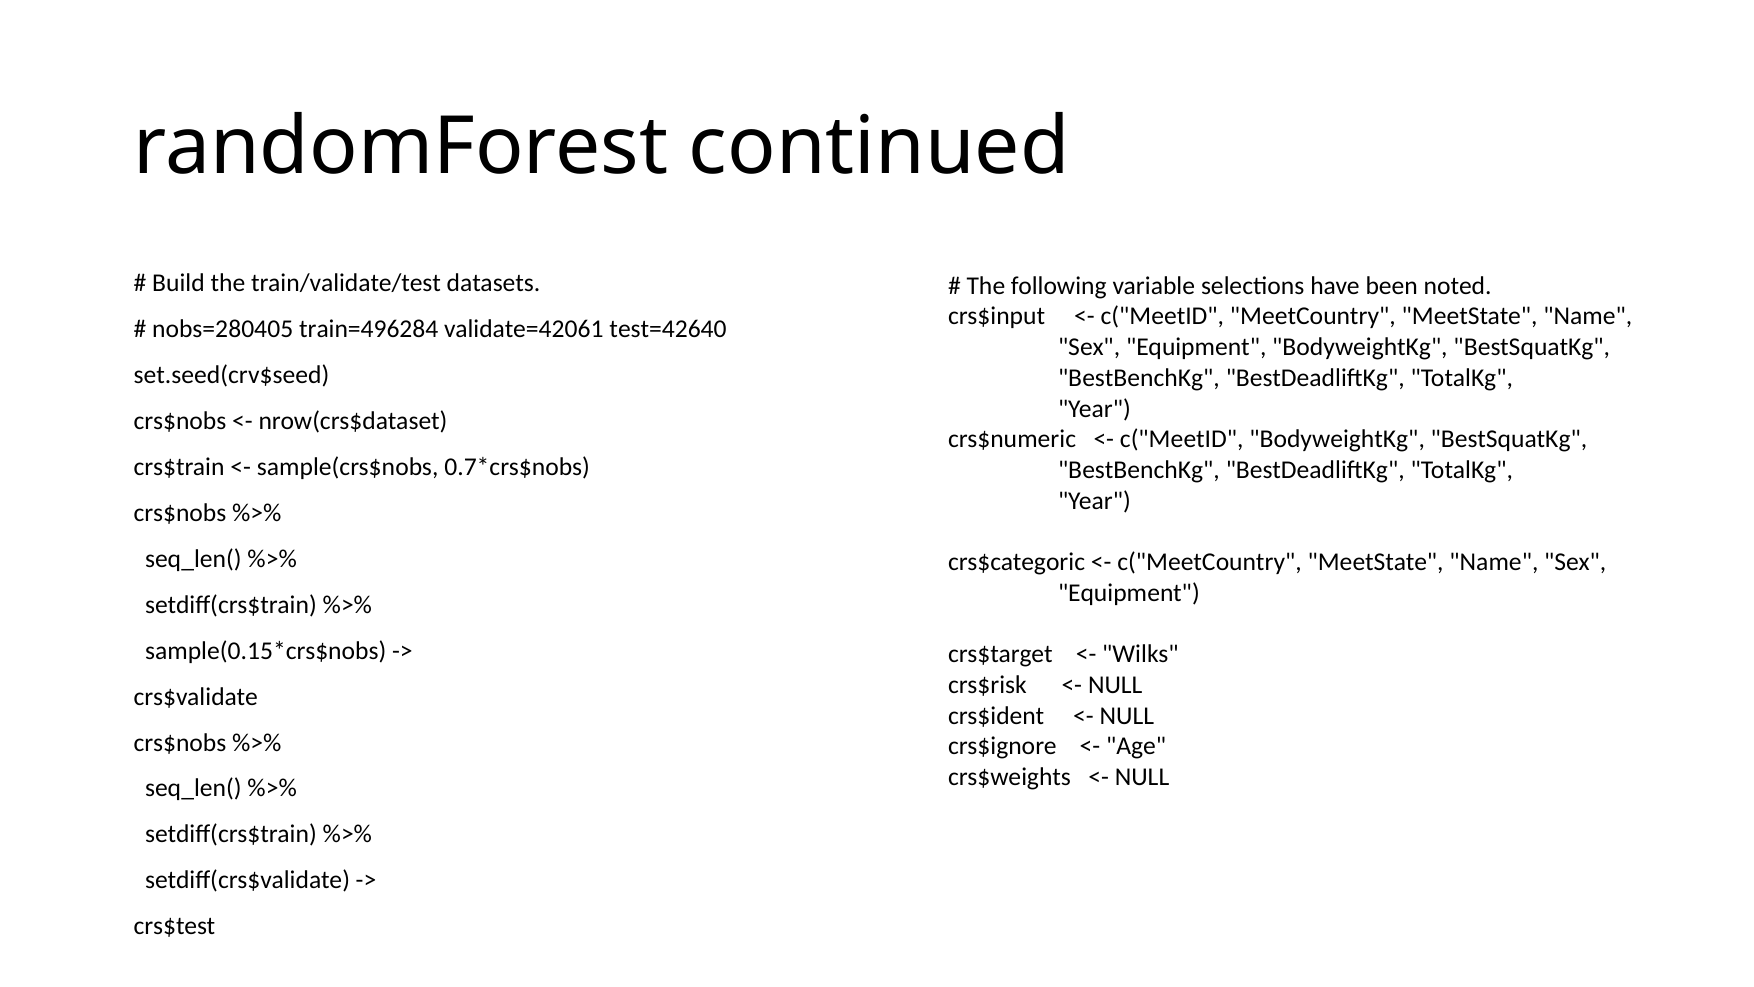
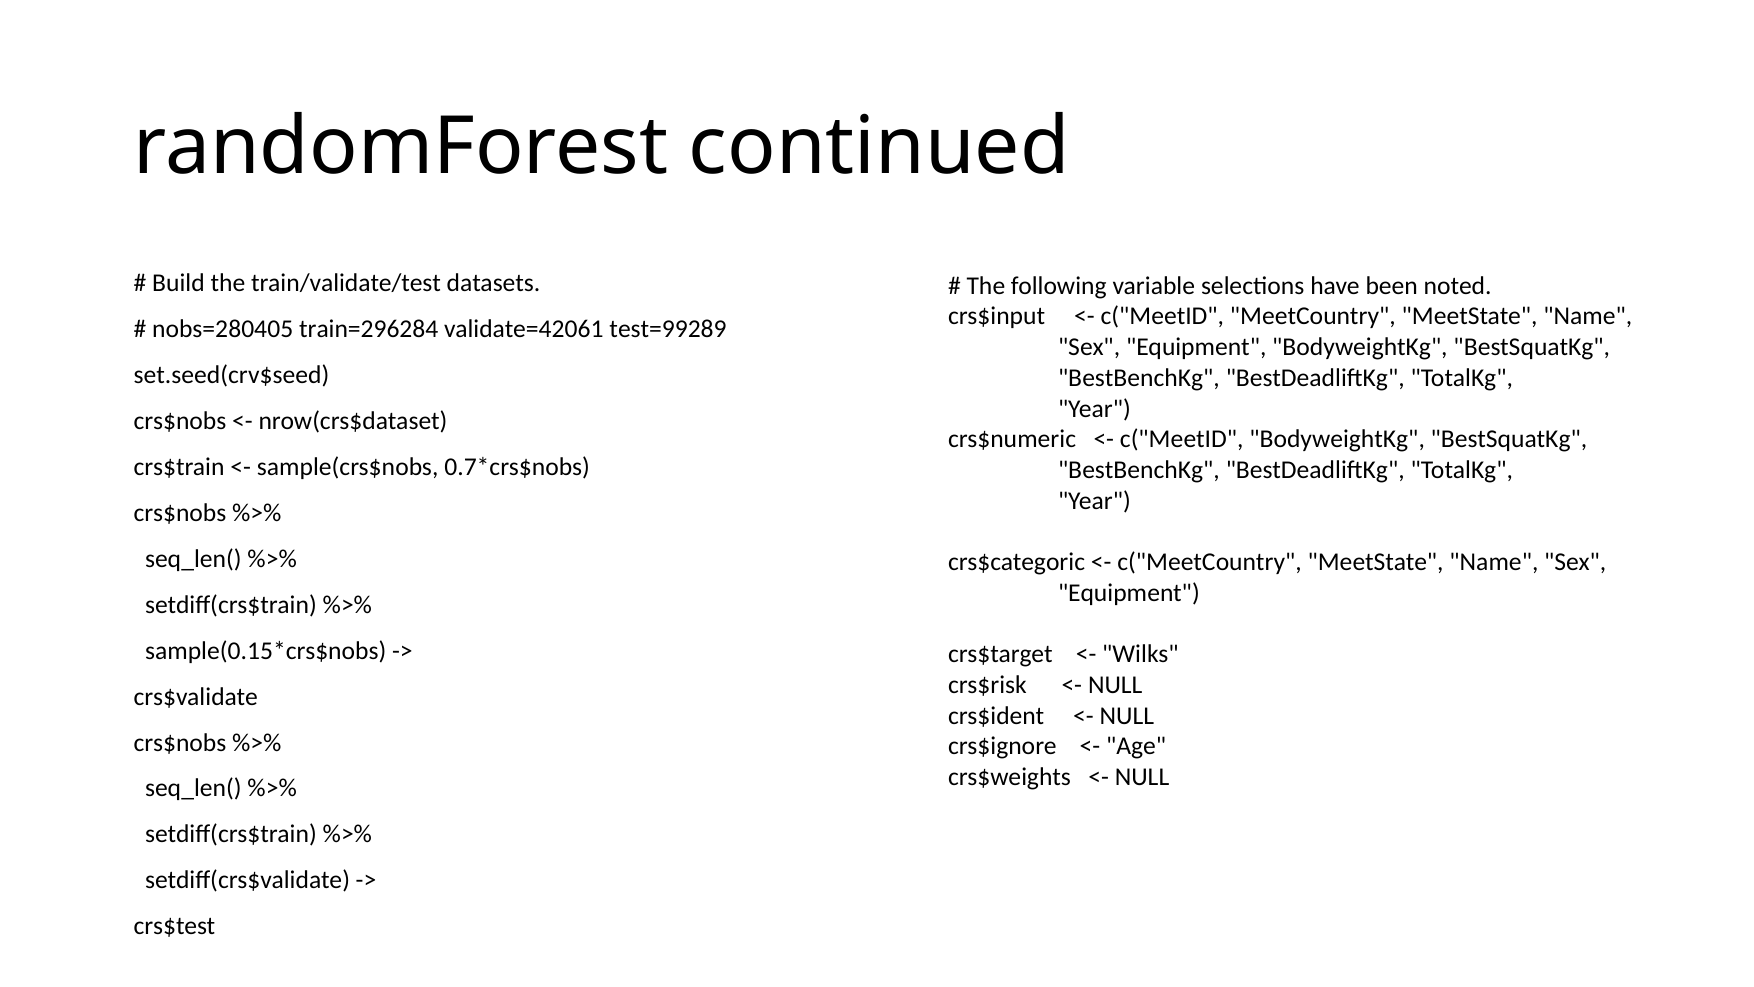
train=496284: train=496284 -> train=296284 (369, 329)
test=42640: test=42640 -> test=99289 (668, 329)
